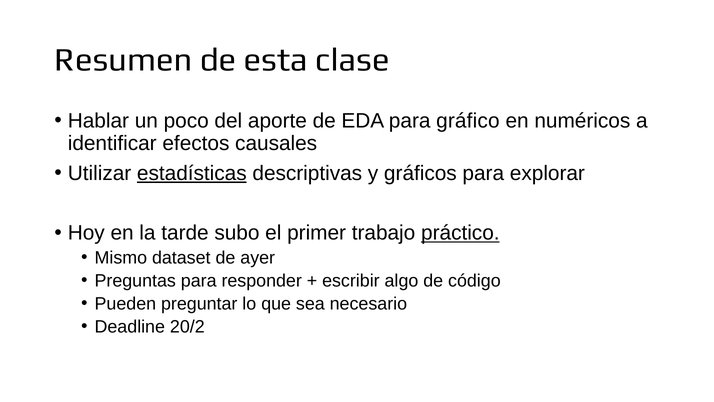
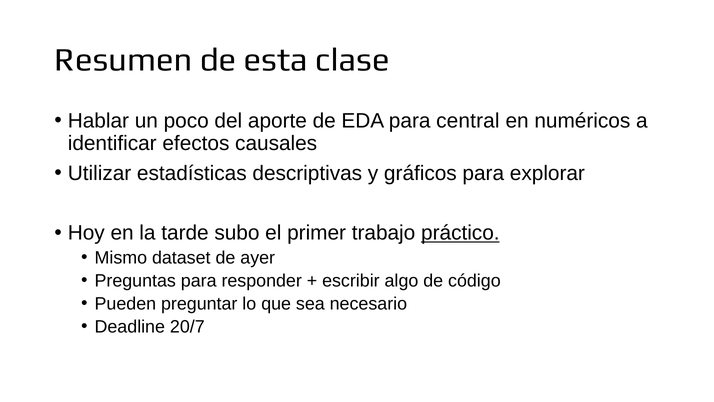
gráfico: gráfico -> central (468, 121)
estadísticas underline: present -> none (192, 173)
20/2: 20/2 -> 20/7 (187, 326)
